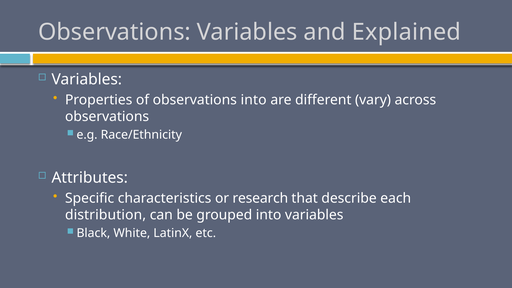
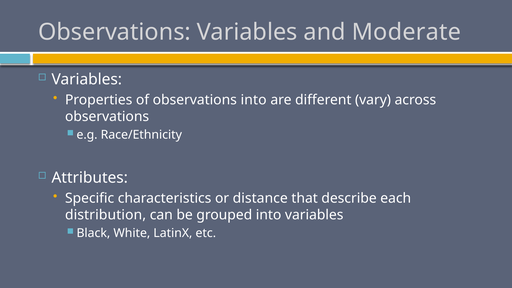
Explained: Explained -> Moderate (406, 32)
research: research -> distance (260, 198)
